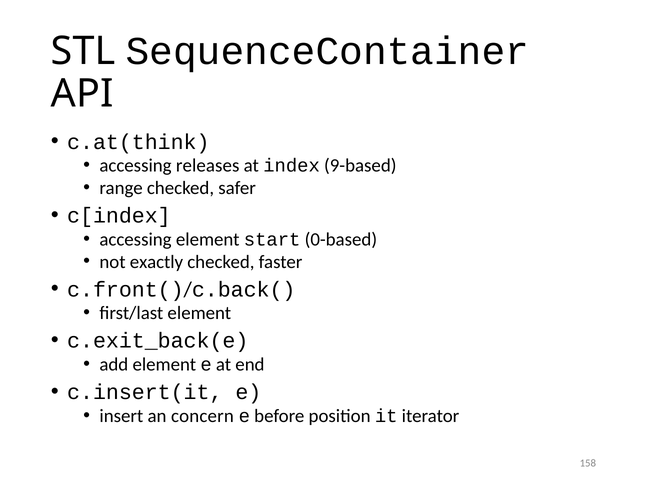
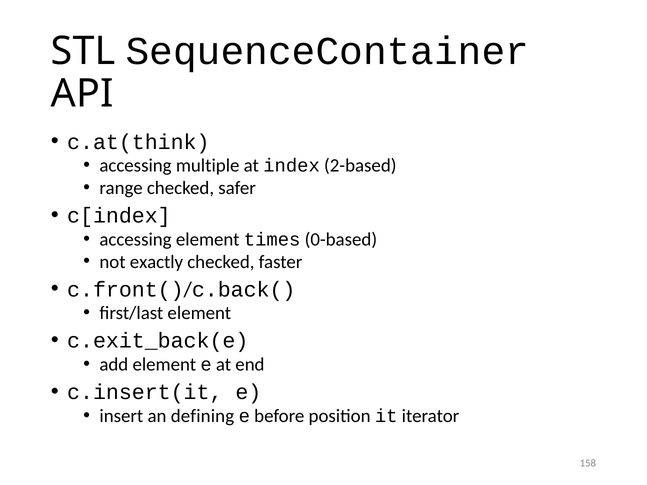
releases: releases -> multiple (208, 166)
9-based: 9-based -> 2-based (360, 166)
start: start -> times (272, 240)
concern: concern -> defining (202, 416)
